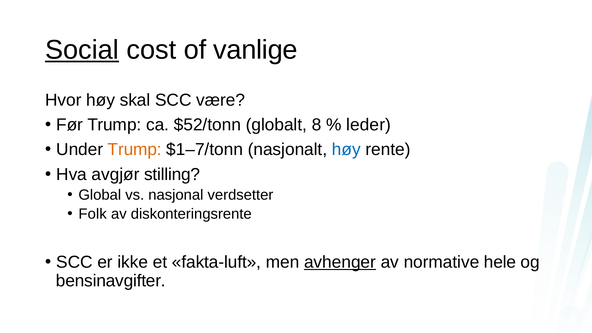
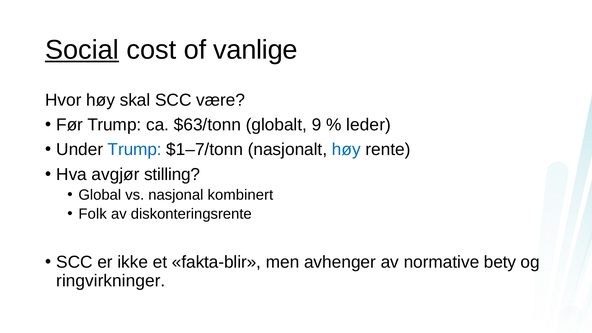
$52/tonn: $52/tonn -> $63/tonn (207, 125)
8: 8 -> 9 (317, 125)
Trump colour: orange -> blue (135, 150)
verdsetter: verdsetter -> kombinert (240, 195)
fakta-luft: fakta-luft -> fakta-blir (217, 262)
avhenger underline: present -> none (340, 262)
hele: hele -> bety (500, 262)
bensinavgifter: bensinavgifter -> ringvirkninger (111, 281)
